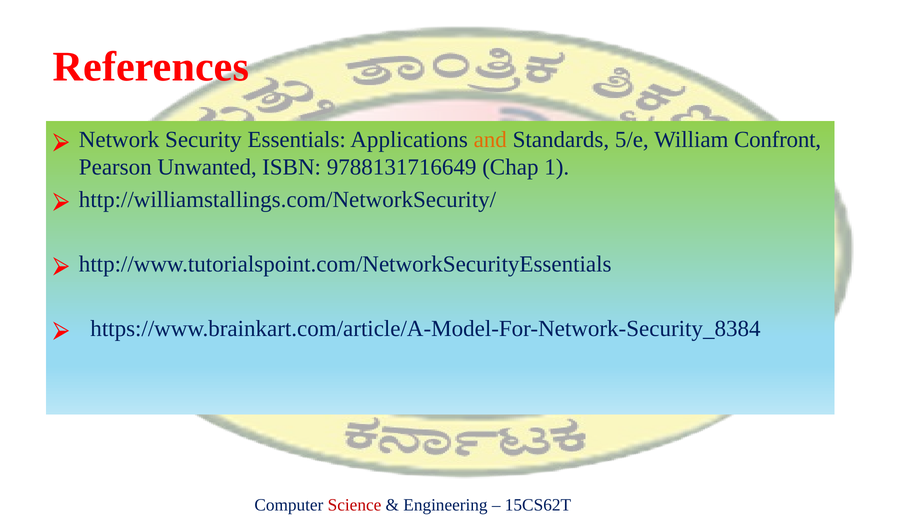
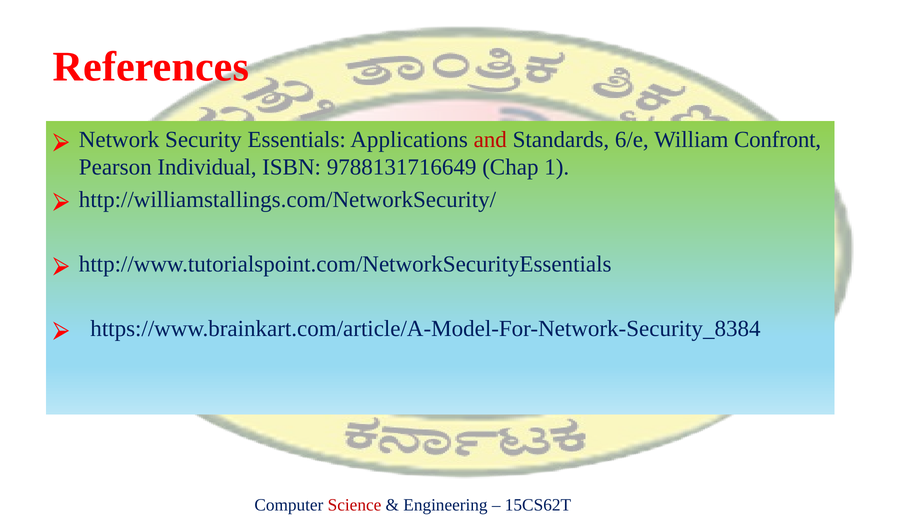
and colour: orange -> red (490, 140)
5/e: 5/e -> 6/e (632, 140)
Unwanted: Unwanted -> Individual (207, 167)
